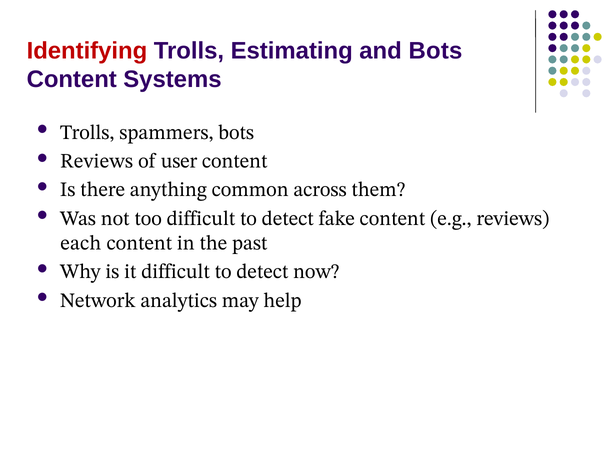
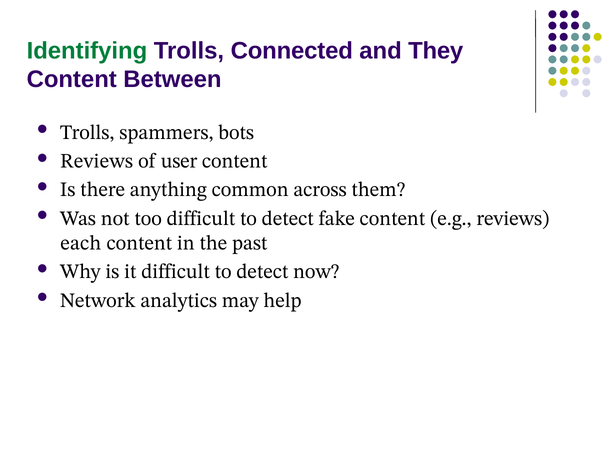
Identifying colour: red -> green (87, 51)
Estimating: Estimating -> Connected (292, 51)
and Bots: Bots -> They (436, 51)
Systems: Systems -> Between (172, 80)
